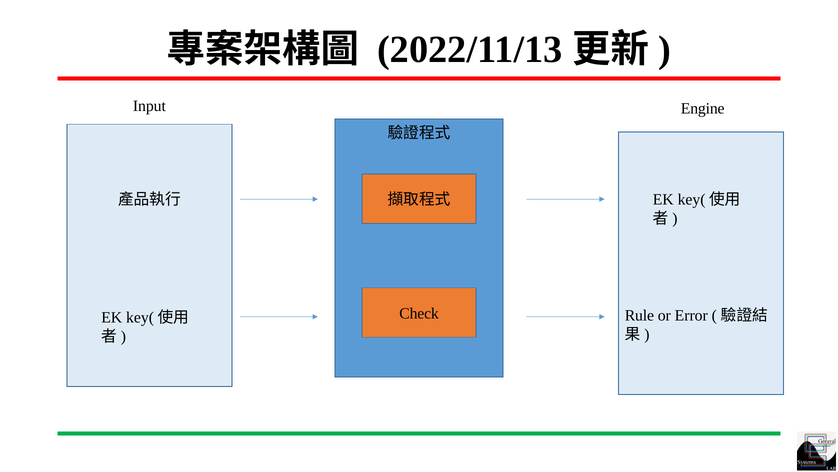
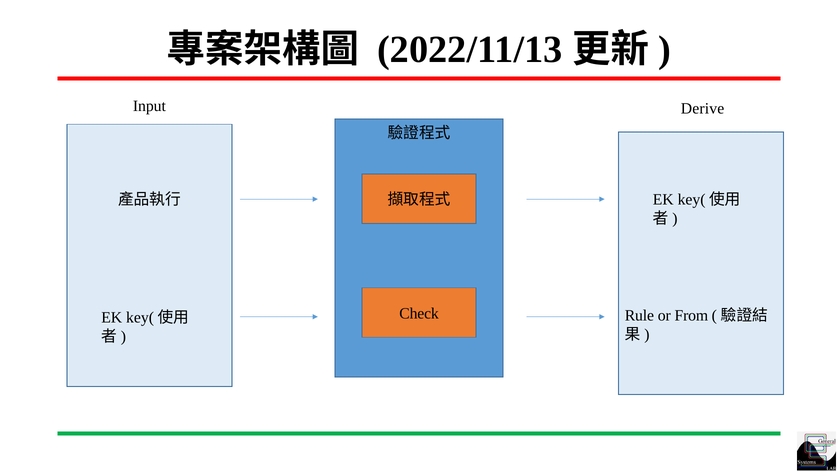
Engine: Engine -> Derive (703, 109)
Error: Error -> From (691, 315)
